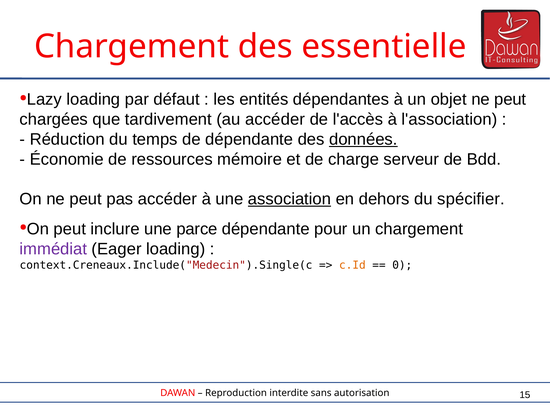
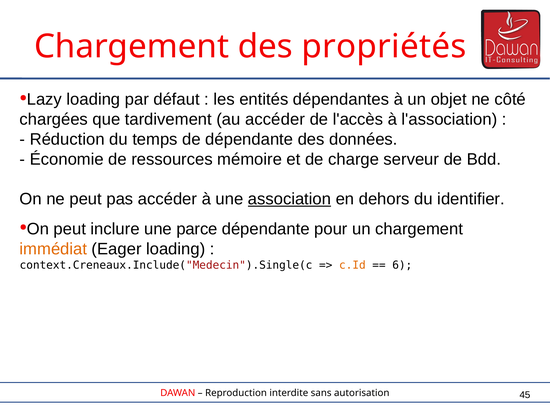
essentielle: essentielle -> propriétés (384, 47)
objet ne peut: peut -> côté (510, 100)
données underline: present -> none (363, 139)
spécifier: spécifier -> identifier (471, 199)
immédiat colour: purple -> orange (53, 249)
0: 0 -> 6 (402, 265)
15: 15 -> 45 (525, 395)
